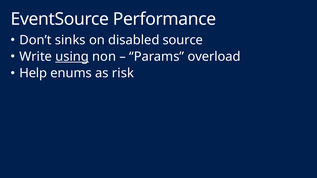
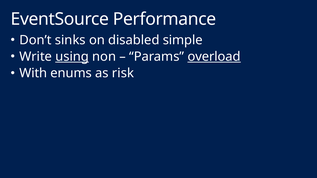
source: source -> simple (183, 40)
overload underline: none -> present (214, 57)
Help: Help -> With (33, 73)
